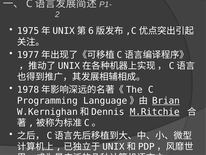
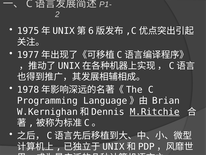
Brian underline: present -> none (166, 100)
